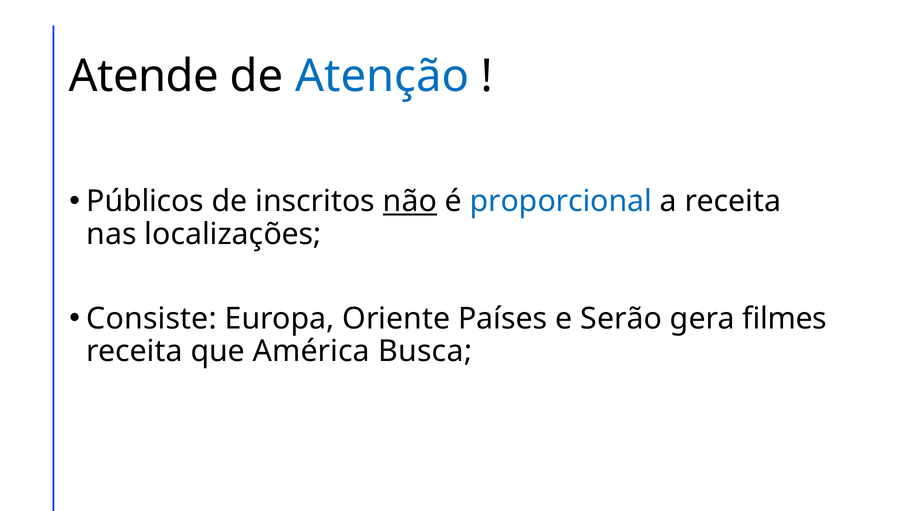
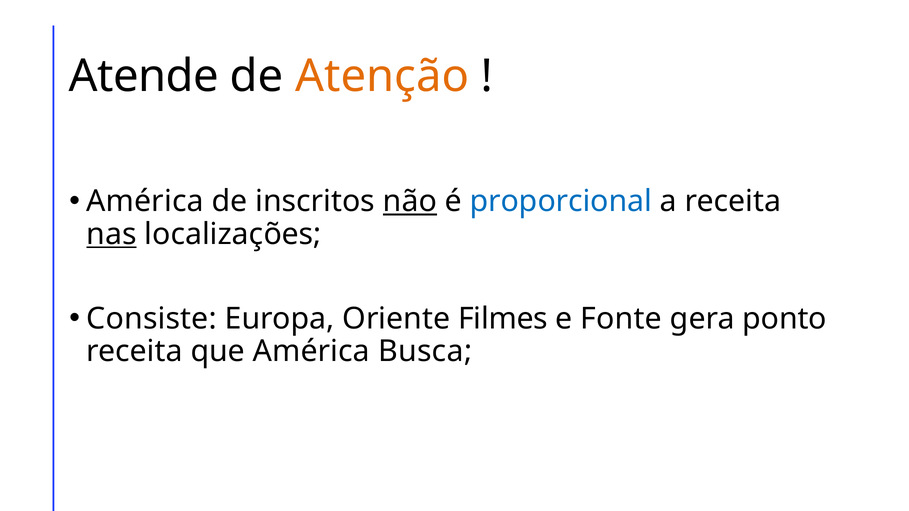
Atenção colour: blue -> orange (382, 76)
Públicos: Públicos -> América (145, 202)
nas underline: none -> present (111, 234)
Países: Países -> Filmes (503, 319)
Serão: Serão -> Fonte (621, 319)
filmes: filmes -> ponto (785, 319)
